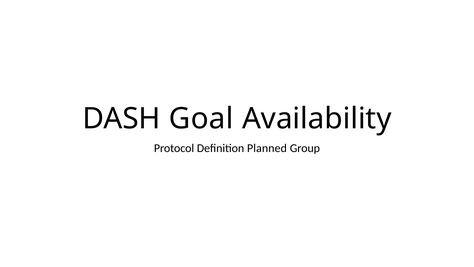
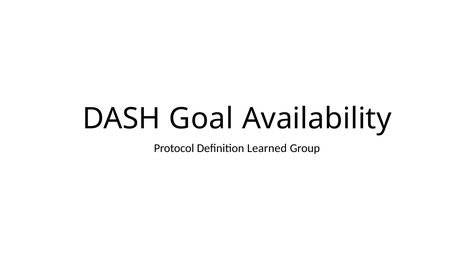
Planned: Planned -> Learned (267, 148)
